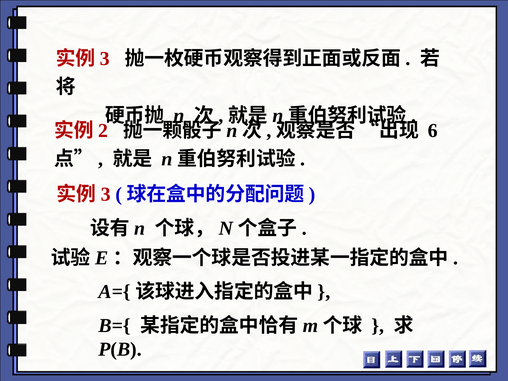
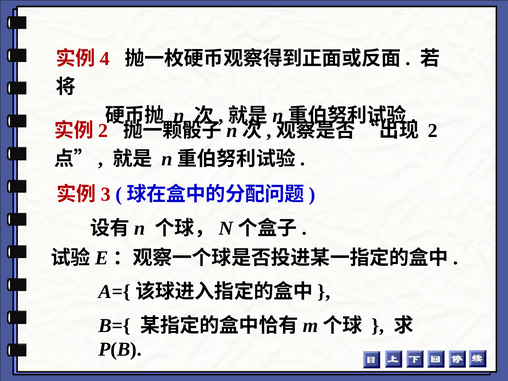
3: 3 -> 4 (105, 59)
6: 6 -> 2 (433, 131)
